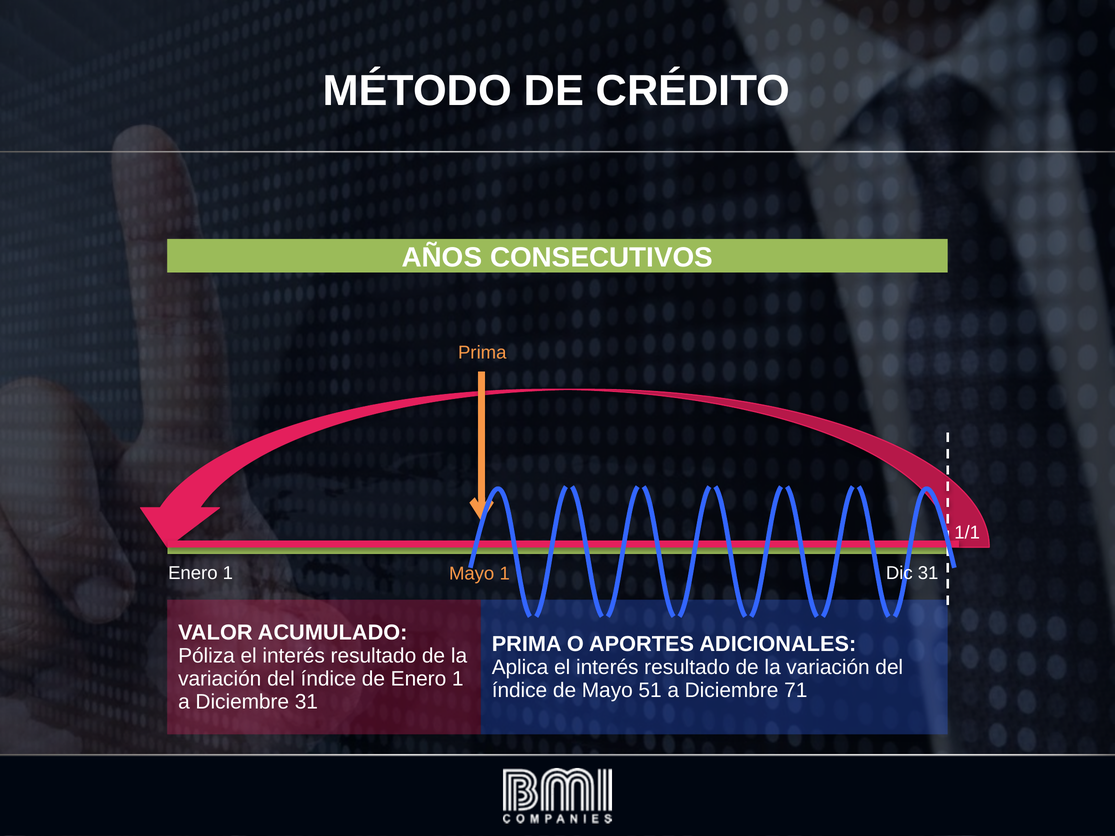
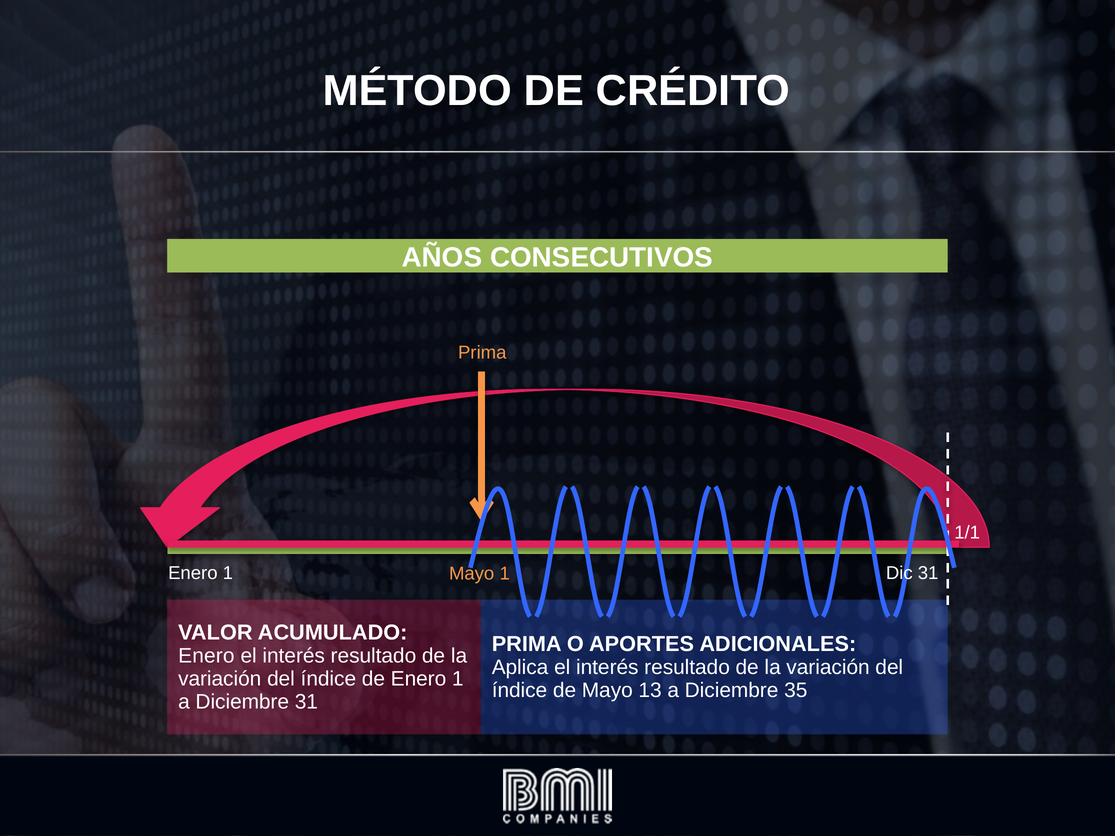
Póliza: Póliza -> Enero (206, 656)
51: 51 -> 13 (650, 691)
71: 71 -> 35 (796, 691)
